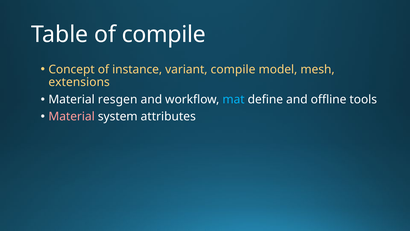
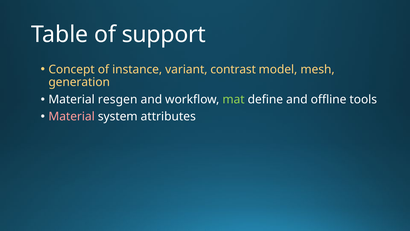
of compile: compile -> support (164, 34)
variant compile: compile -> contrast (233, 69)
extensions: extensions -> generation (79, 82)
mat colour: light blue -> light green (234, 99)
